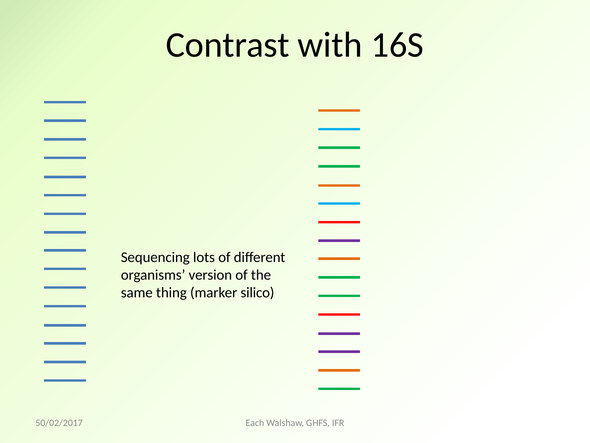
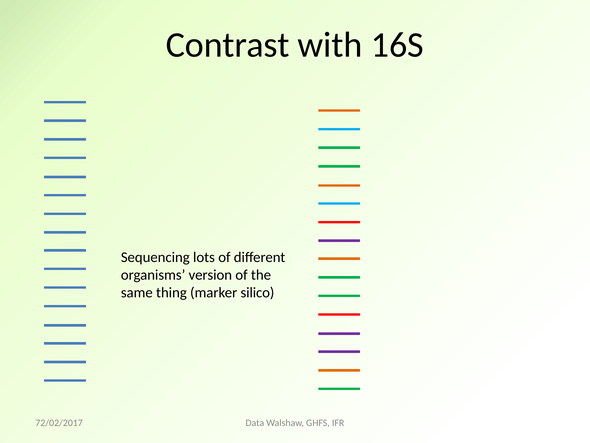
Each: Each -> Data (255, 422)
50/02/2017: 50/02/2017 -> 72/02/2017 (59, 423)
